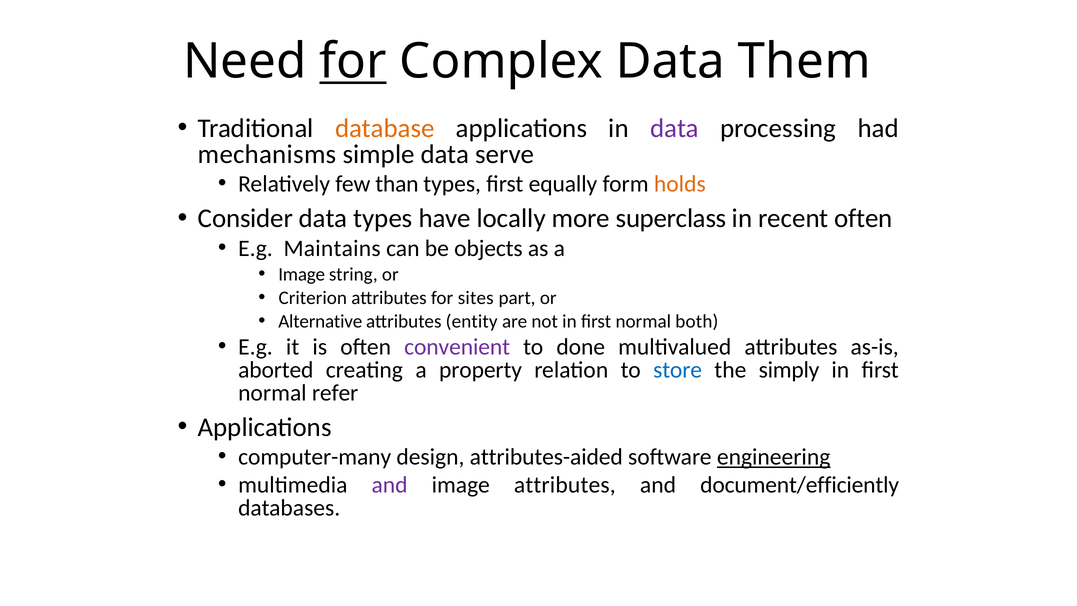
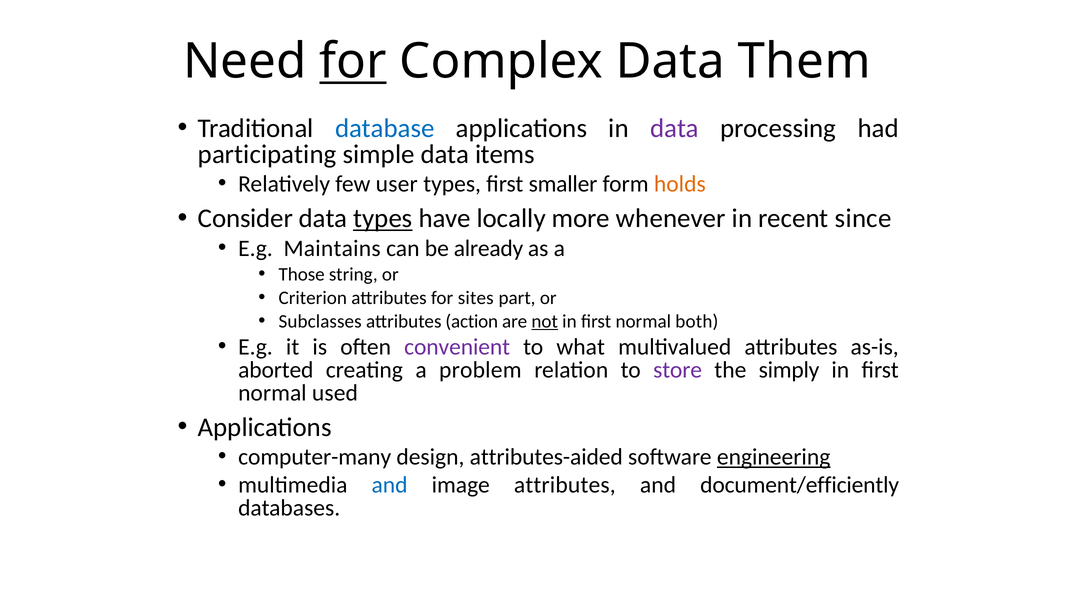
database colour: orange -> blue (385, 128)
mechanisms: mechanisms -> participating (267, 154)
serve: serve -> items (505, 154)
than: than -> user (397, 184)
equally: equally -> smaller (563, 184)
types underline: none -> present (383, 218)
superclass: superclass -> whenever (671, 218)
recent often: often -> since (863, 218)
objects: objects -> already (489, 248)
Image: Image -> Those (302, 274)
Alternative: Alternative -> Subclasses (320, 321)
entity: entity -> action (472, 321)
not underline: none -> present (545, 321)
done: done -> what (581, 347)
property: property -> problem (480, 370)
store colour: blue -> purple (678, 370)
refer: refer -> used (335, 393)
and colour: purple -> blue (390, 485)
